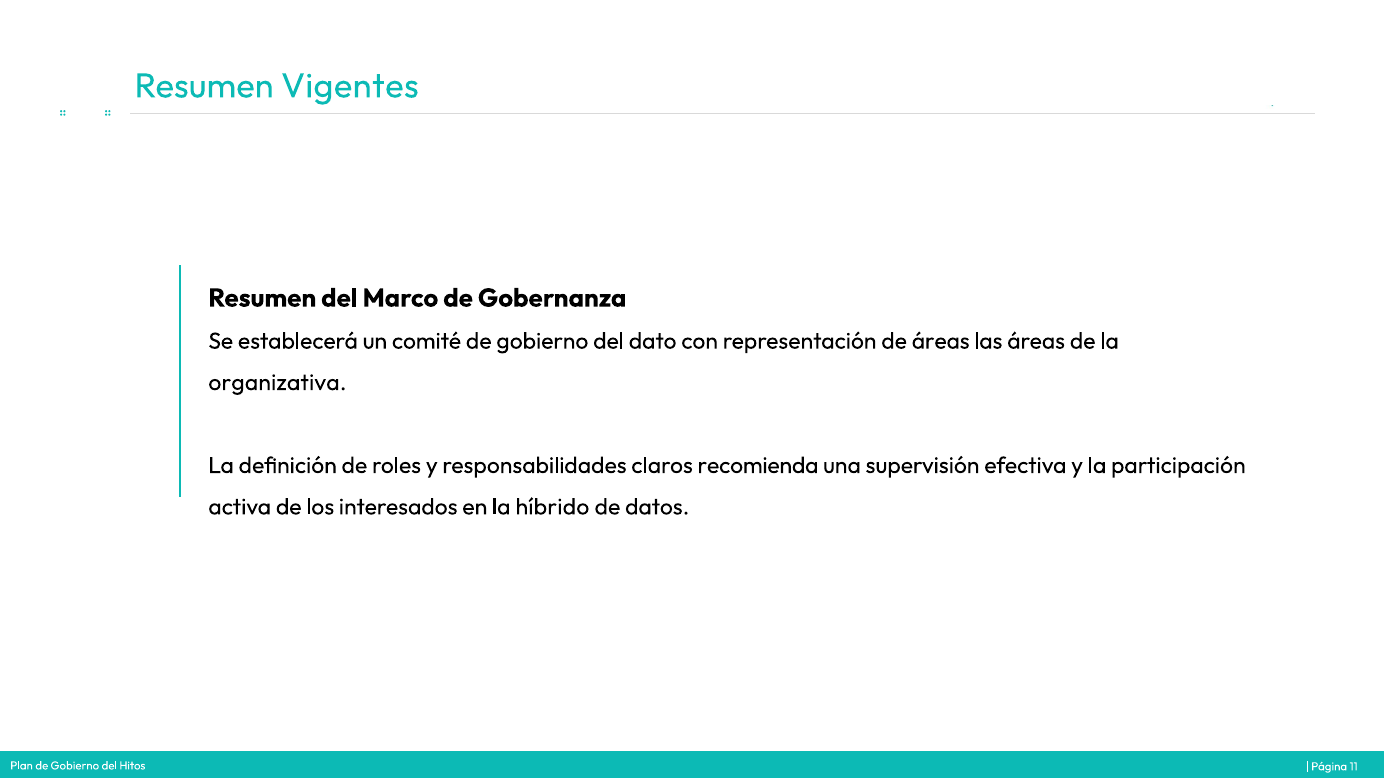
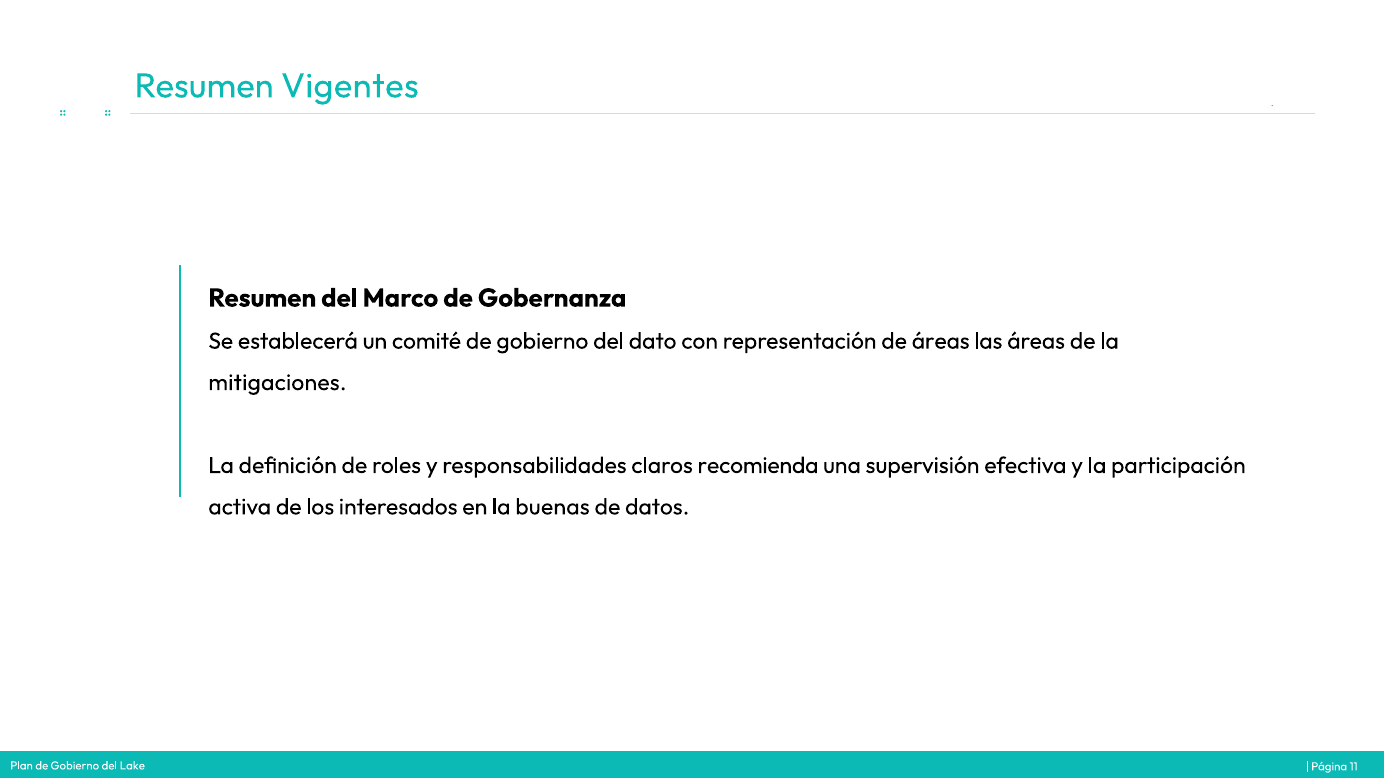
organizativa: organizativa -> mitigaciones (277, 383)
híbrido: híbrido -> buenas (552, 507)
Hitos: Hitos -> Lake (132, 766)
